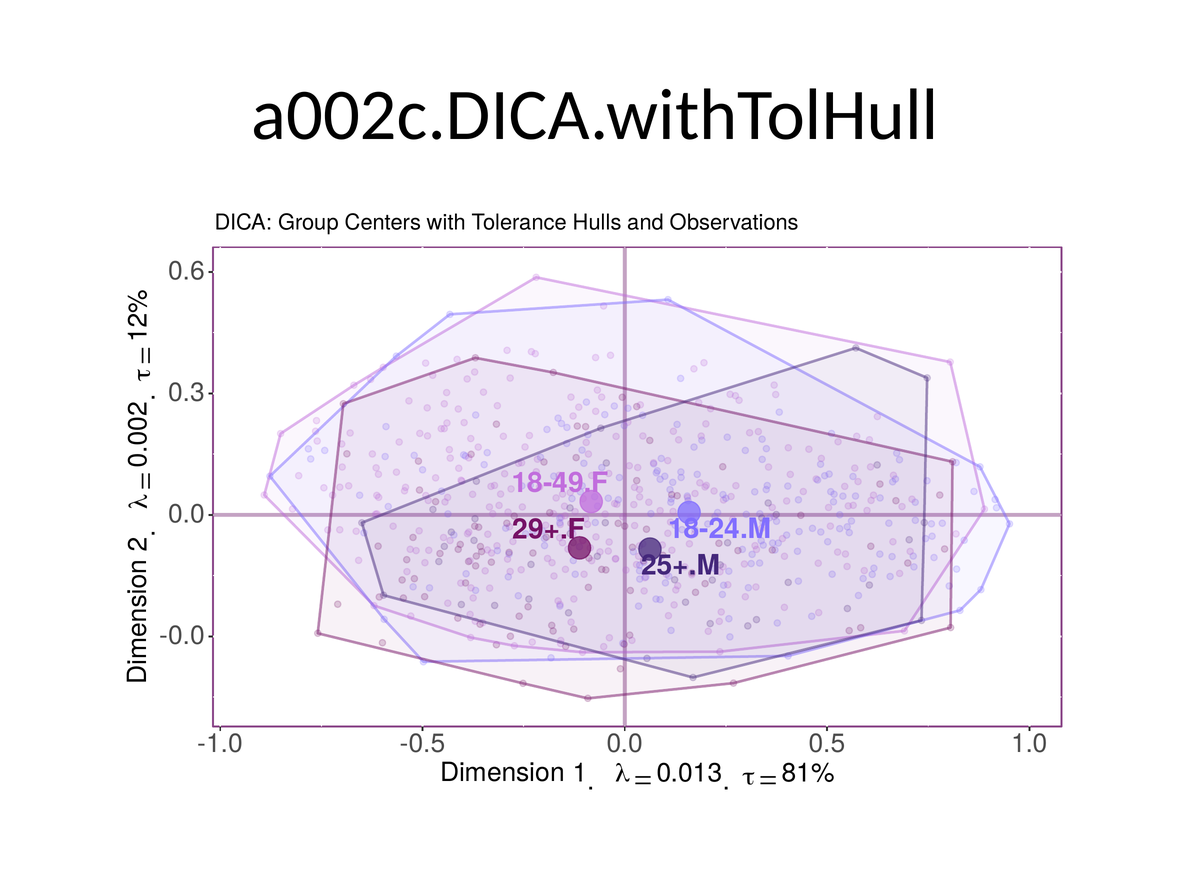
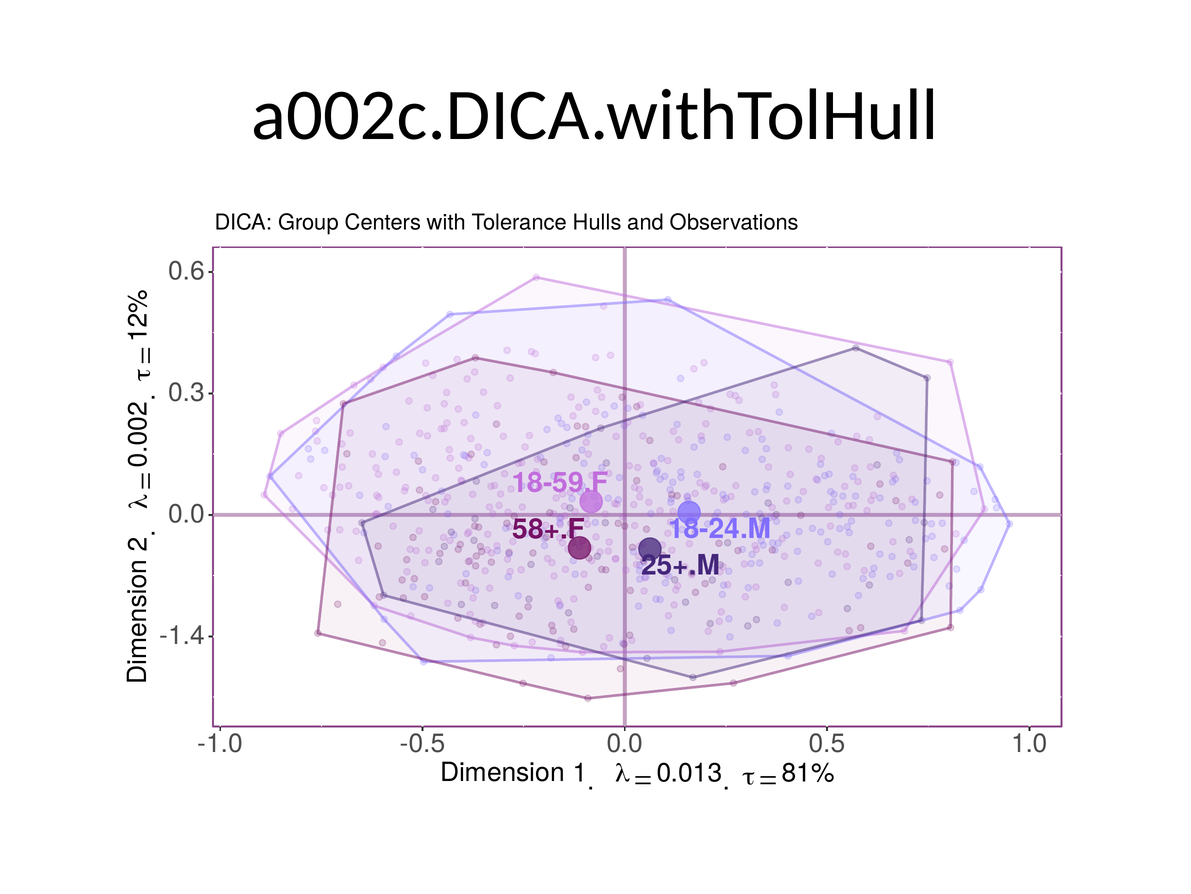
18-49.F: 18-49.F -> 18-59.F (560, 483)
29+.F: 29+.F -> 58+.F (549, 529)
-0.0: -0.0 -> -1.4 (182, 635)
